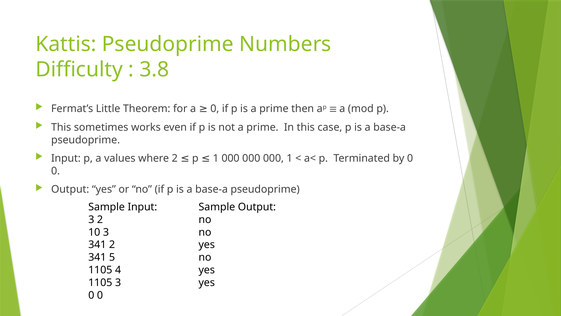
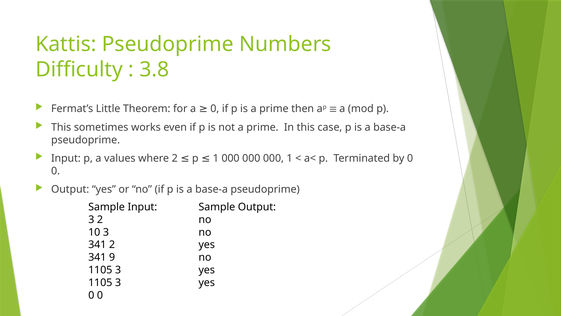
5: 5 -> 9 (112, 257)
4: 4 -> 3 (118, 270)
